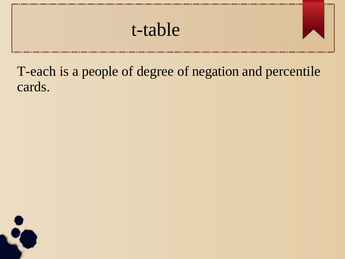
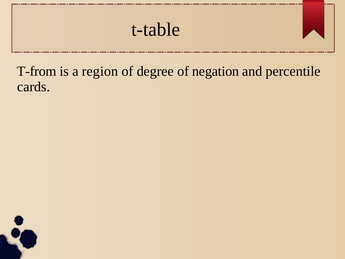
T-each: T-each -> T-from (37, 71)
people: people -> region (100, 71)
